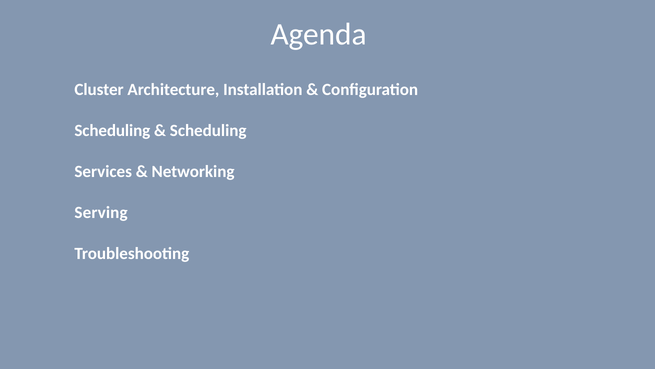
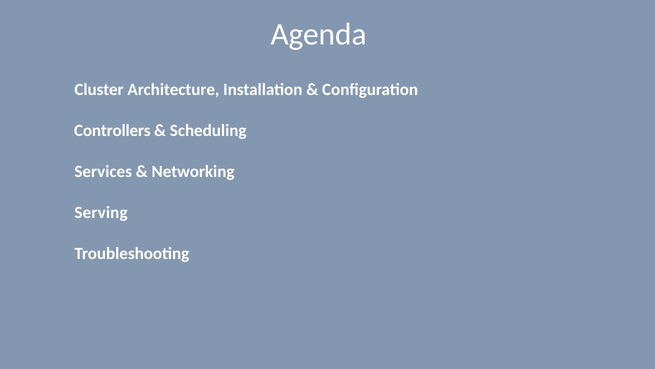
Scheduling: Scheduling -> Controllers (112, 131)
